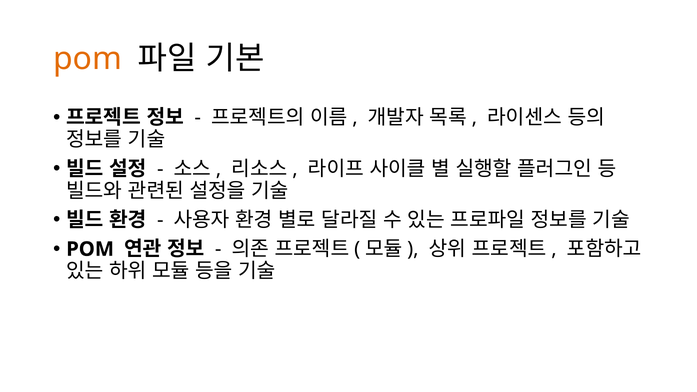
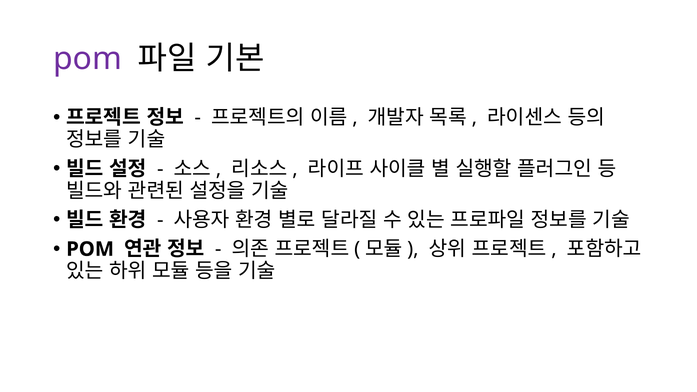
pom colour: orange -> purple (88, 59)
